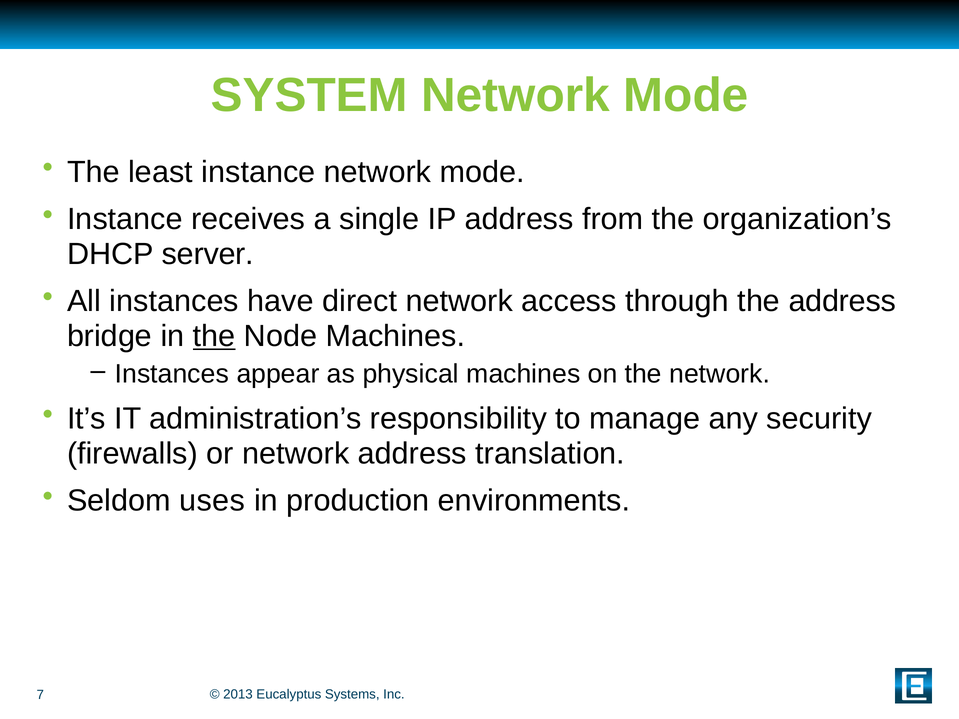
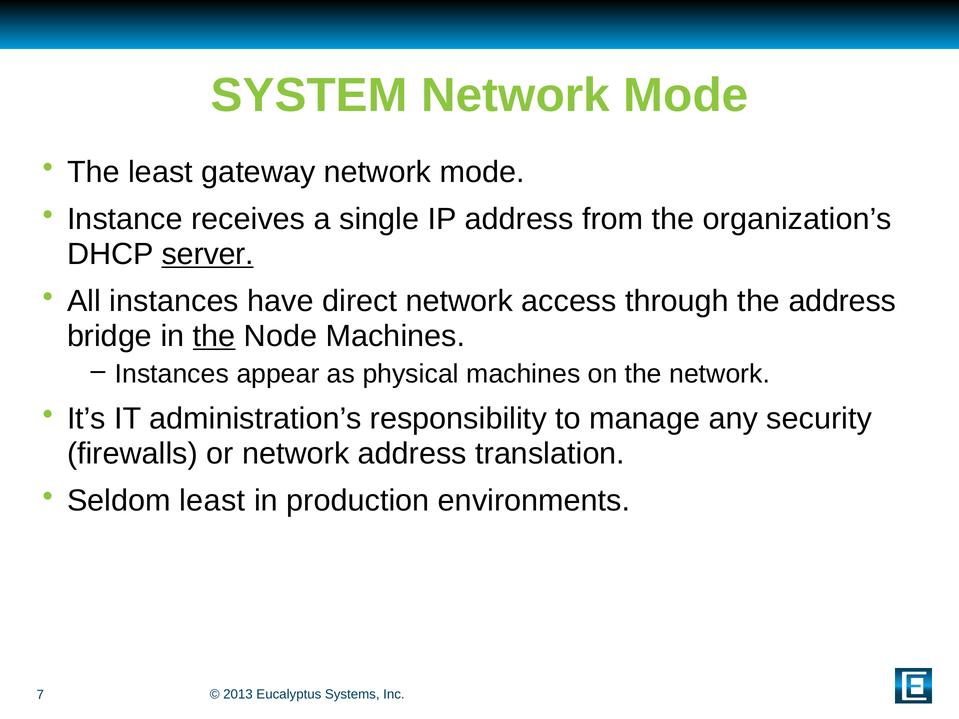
least instance: instance -> gateway (258, 172)
server underline: none -> present (208, 254)
Seldom uses: uses -> least (212, 501)
